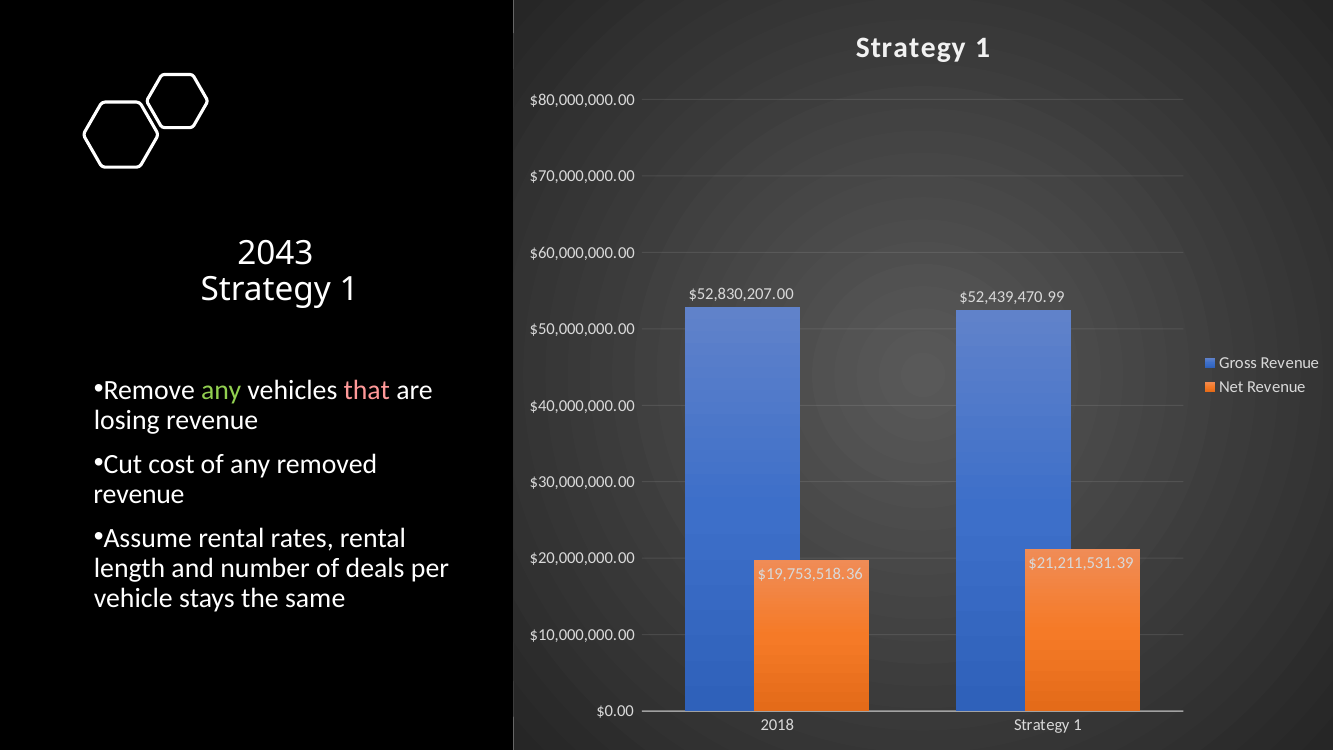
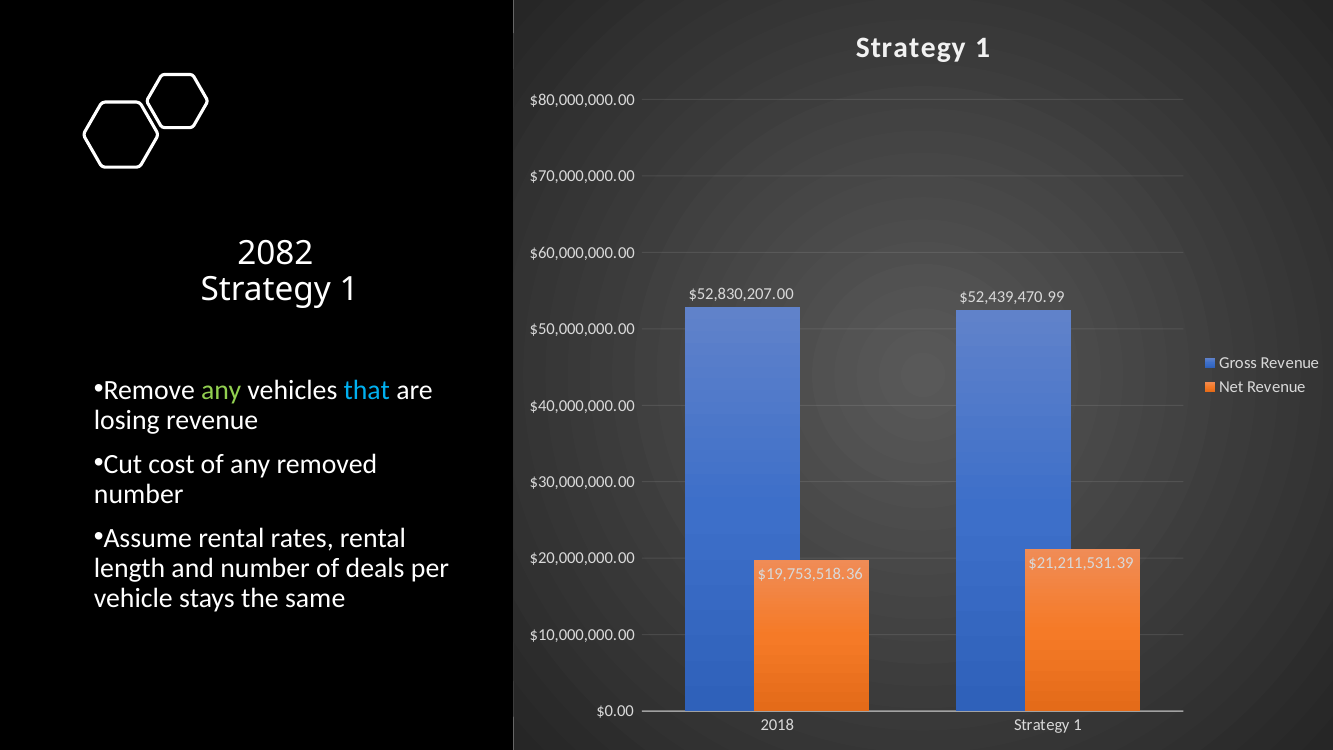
2043: 2043 -> 2082 (275, 253)
that colour: pink -> light blue (367, 390)
revenue: revenue -> number (139, 494)
